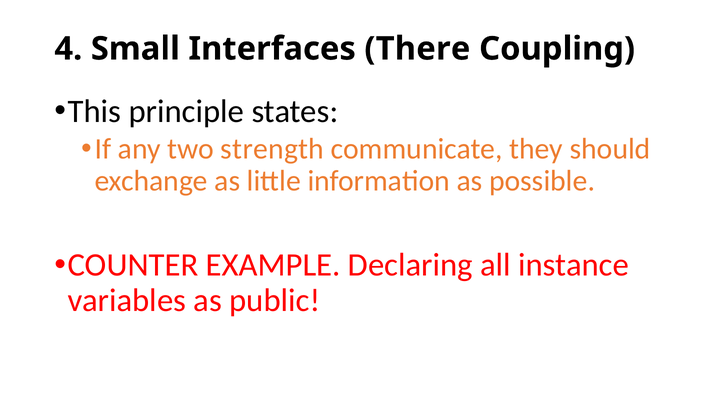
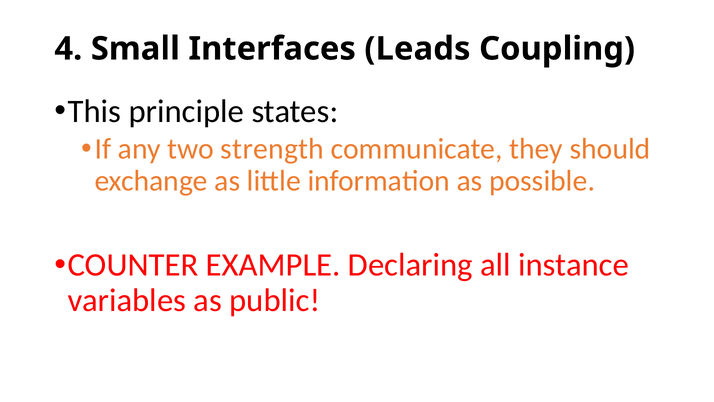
There: There -> Leads (417, 49)
